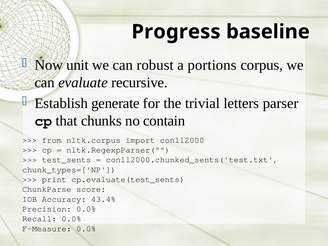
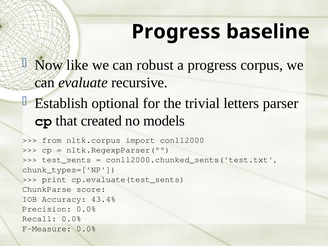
unit: unit -> like (77, 65)
a portions: portions -> progress (212, 65)
generate: generate -> optional (115, 103)
chunks: chunks -> created (101, 121)
contain: contain -> models (164, 121)
